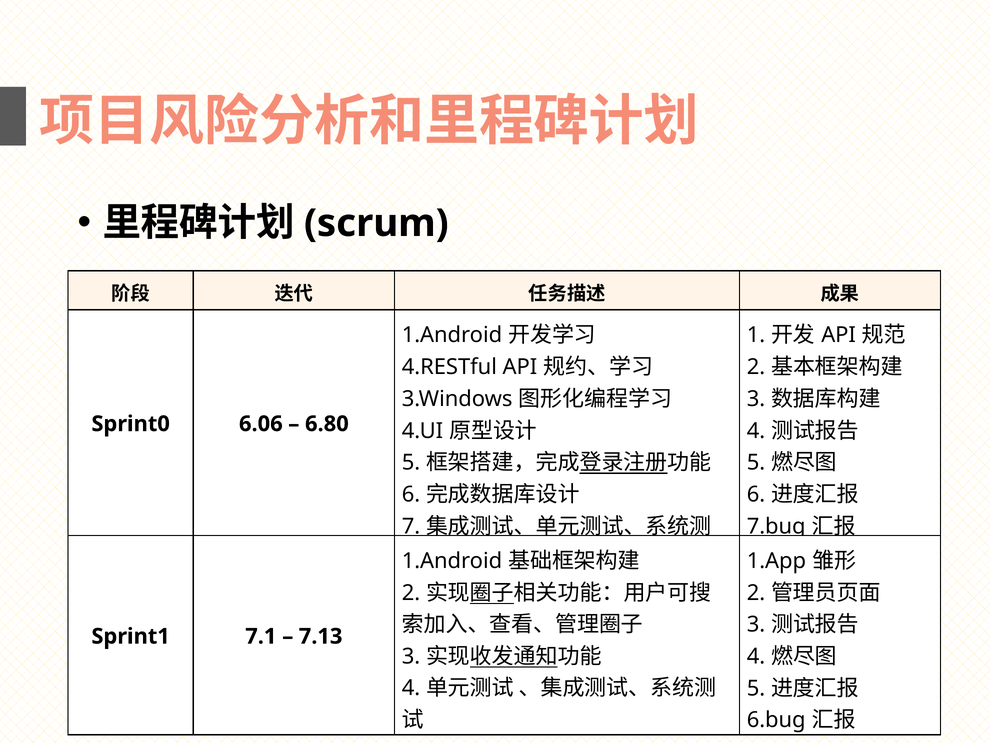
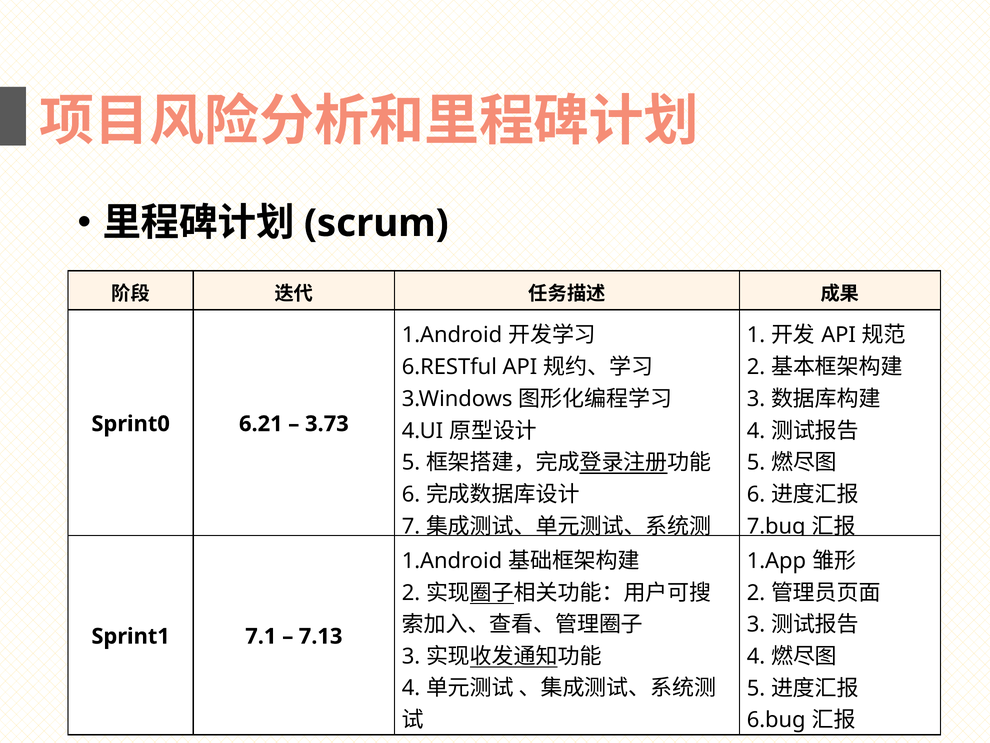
4.RESTful: 4.RESTful -> 6.RESTful (449, 367)
6.06: 6.06 -> 6.21 (261, 424)
6.80: 6.80 -> 3.73 (327, 424)
